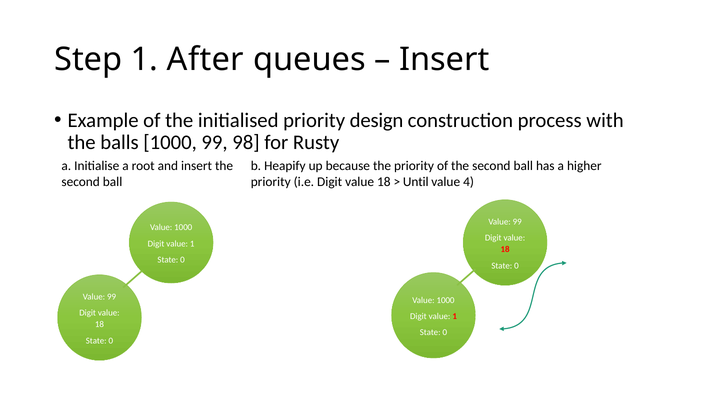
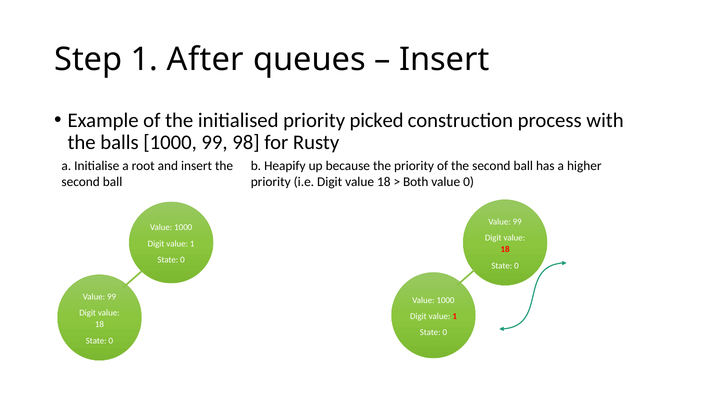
design: design -> picked (377, 120)
Until: Until -> Both (416, 182)
value 4: 4 -> 0 (469, 182)
